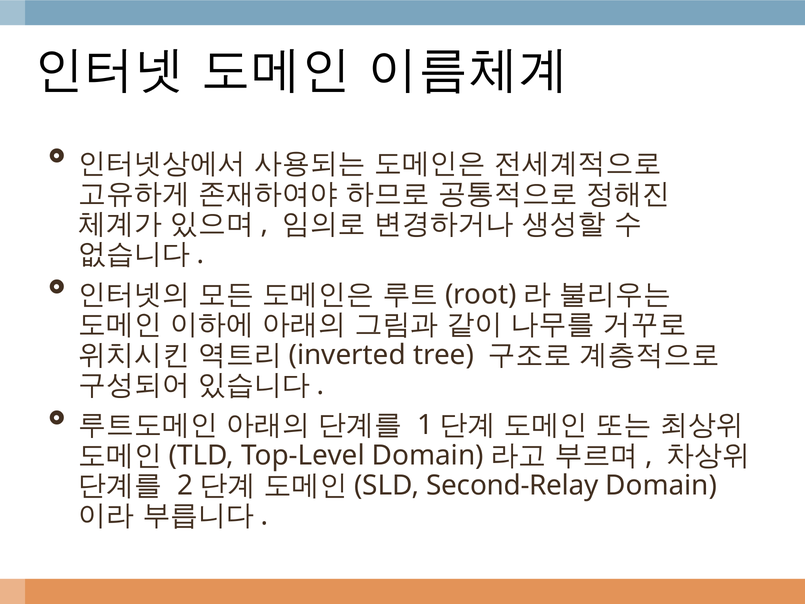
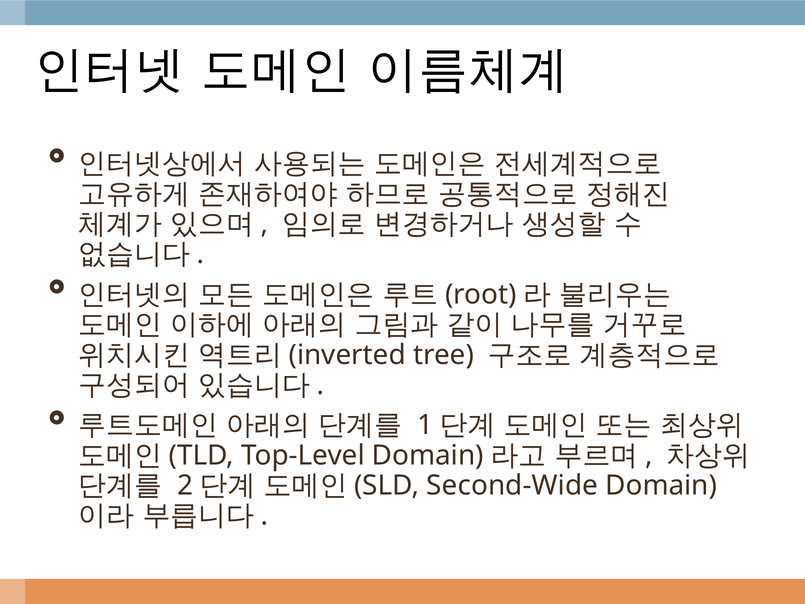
Second-Relay: Second-Relay -> Second-Wide (512, 485)
